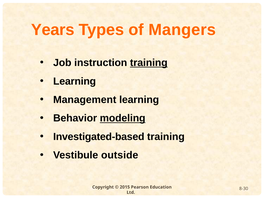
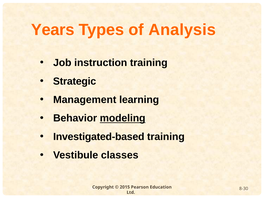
Mangers: Mangers -> Analysis (182, 30)
training underline: present -> none (149, 63)
Learning: Learning -> Strategic (75, 81)
outside: outside -> classes (120, 155)
